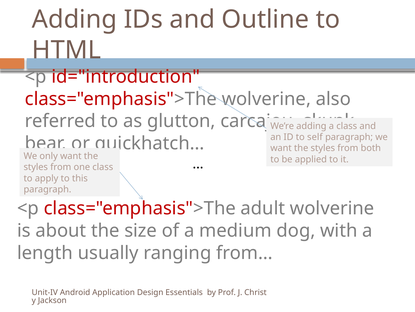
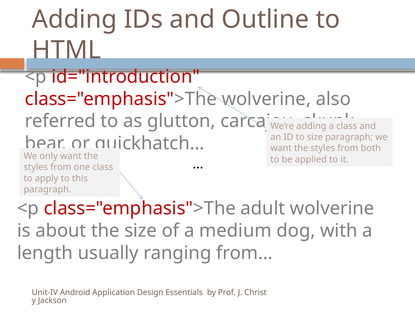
to self: self -> size (315, 137)
